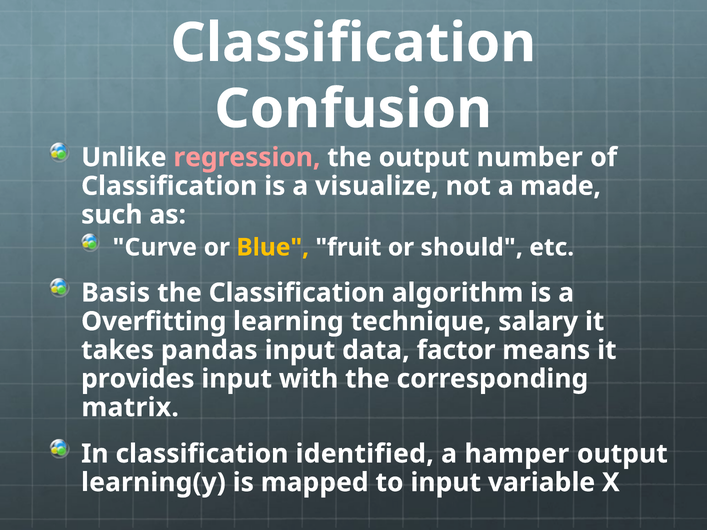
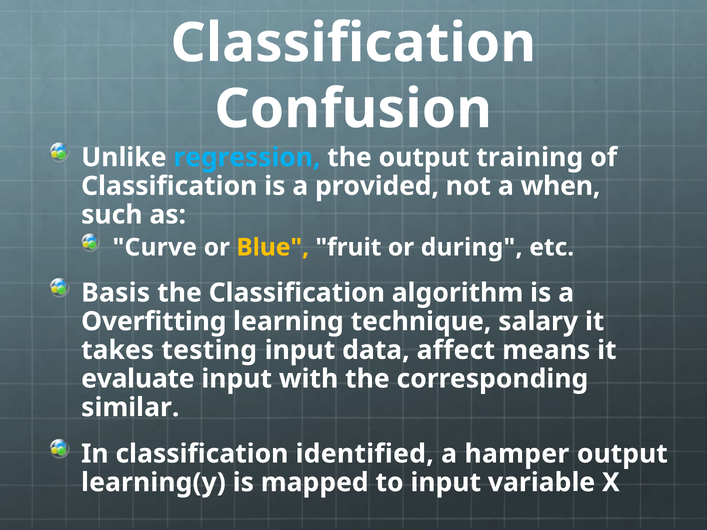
regression colour: pink -> light blue (247, 158)
number: number -> training (530, 158)
visualize: visualize -> provided (377, 186)
made: made -> when (560, 186)
should: should -> during (472, 247)
pandas: pandas -> testing (209, 350)
factor: factor -> affect (456, 350)
provides: provides -> evaluate (138, 379)
matrix: matrix -> similar (130, 408)
